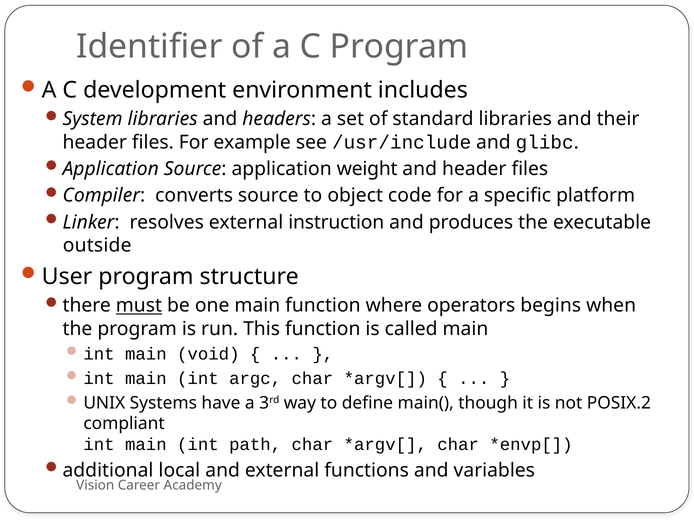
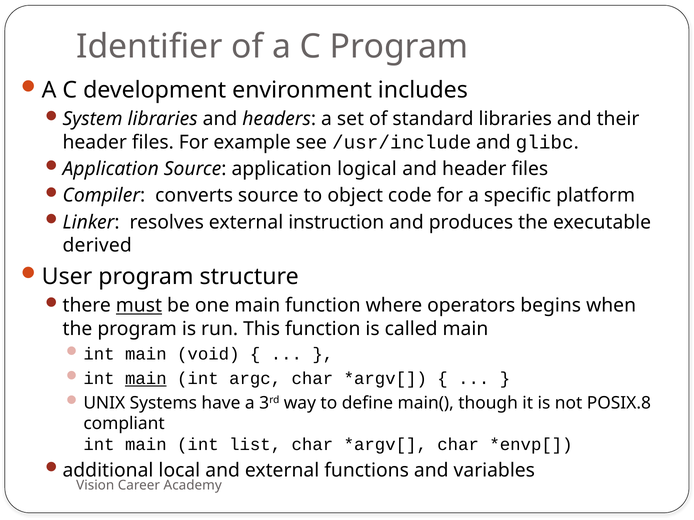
weight: weight -> logical (367, 169)
outside: outside -> derived (97, 246)
main underline: none -> present (146, 379)
POSIX.2: POSIX.2 -> POSIX.8 (619, 403)
path: path -> list (255, 445)
